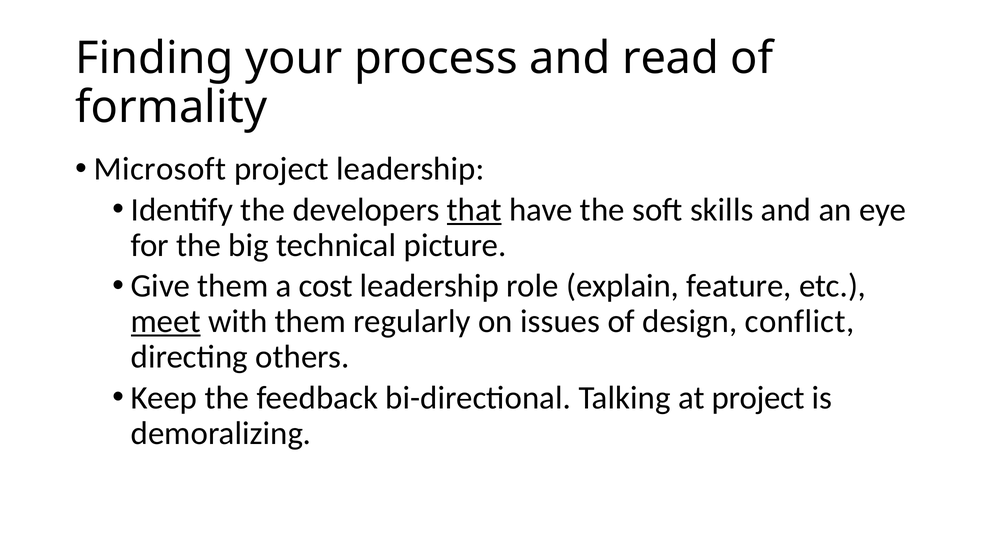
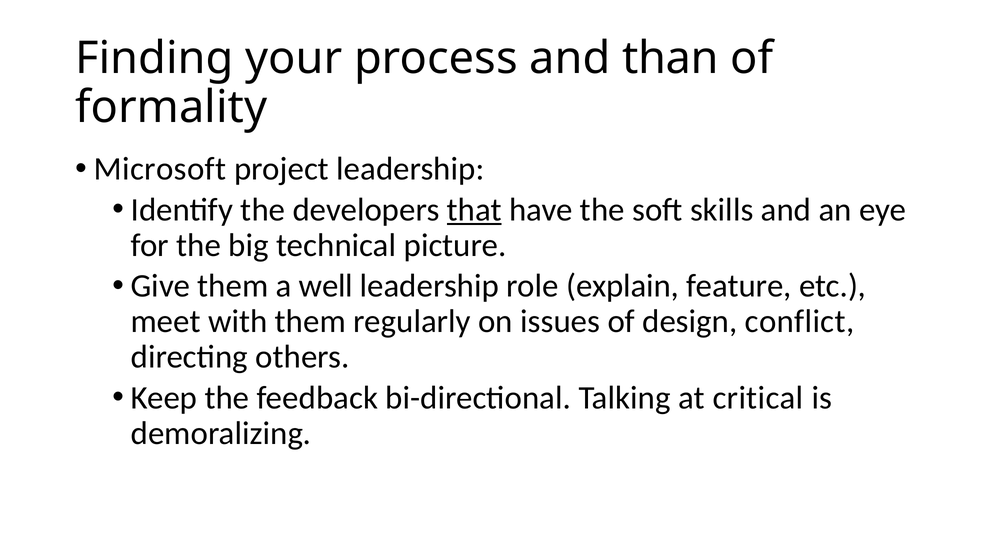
read: read -> than (671, 58)
cost: cost -> well (326, 286)
meet underline: present -> none (166, 322)
at project: project -> critical (758, 398)
